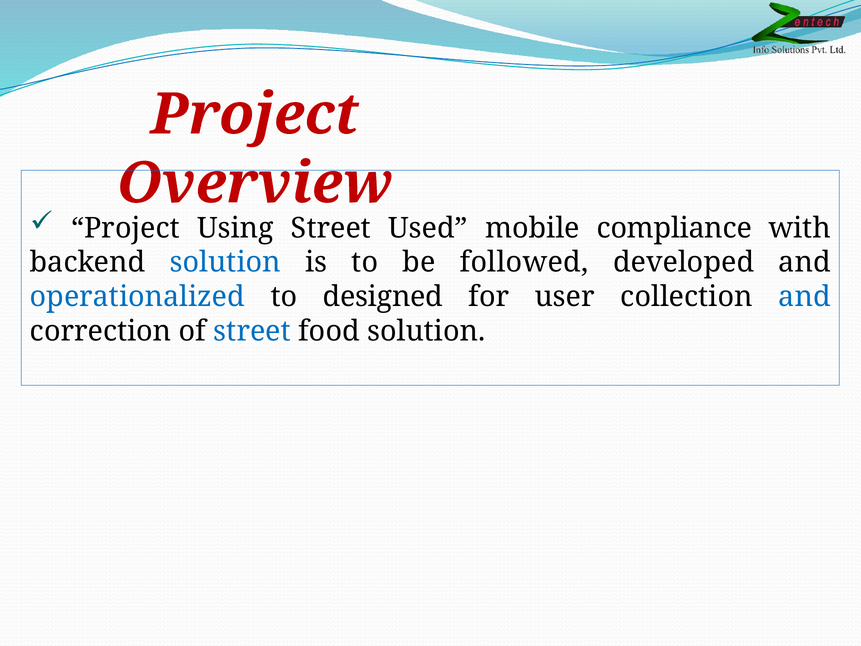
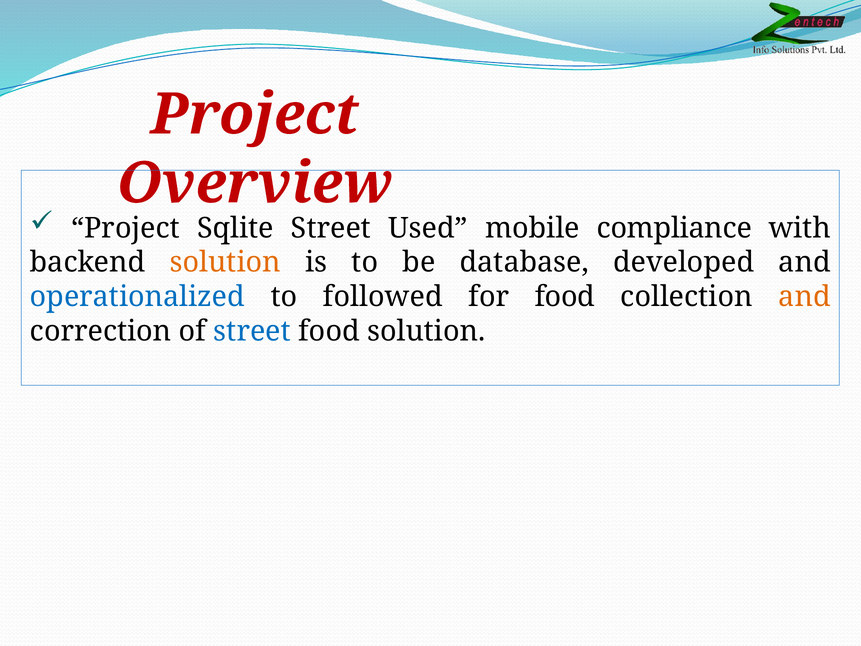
Using: Using -> Sqlite (235, 228)
solution colour: blue -> orange (225, 262)
followed: followed -> database (524, 262)
designed: designed -> followed (383, 297)
for user: user -> food (565, 297)
and colour: blue -> orange (805, 297)
